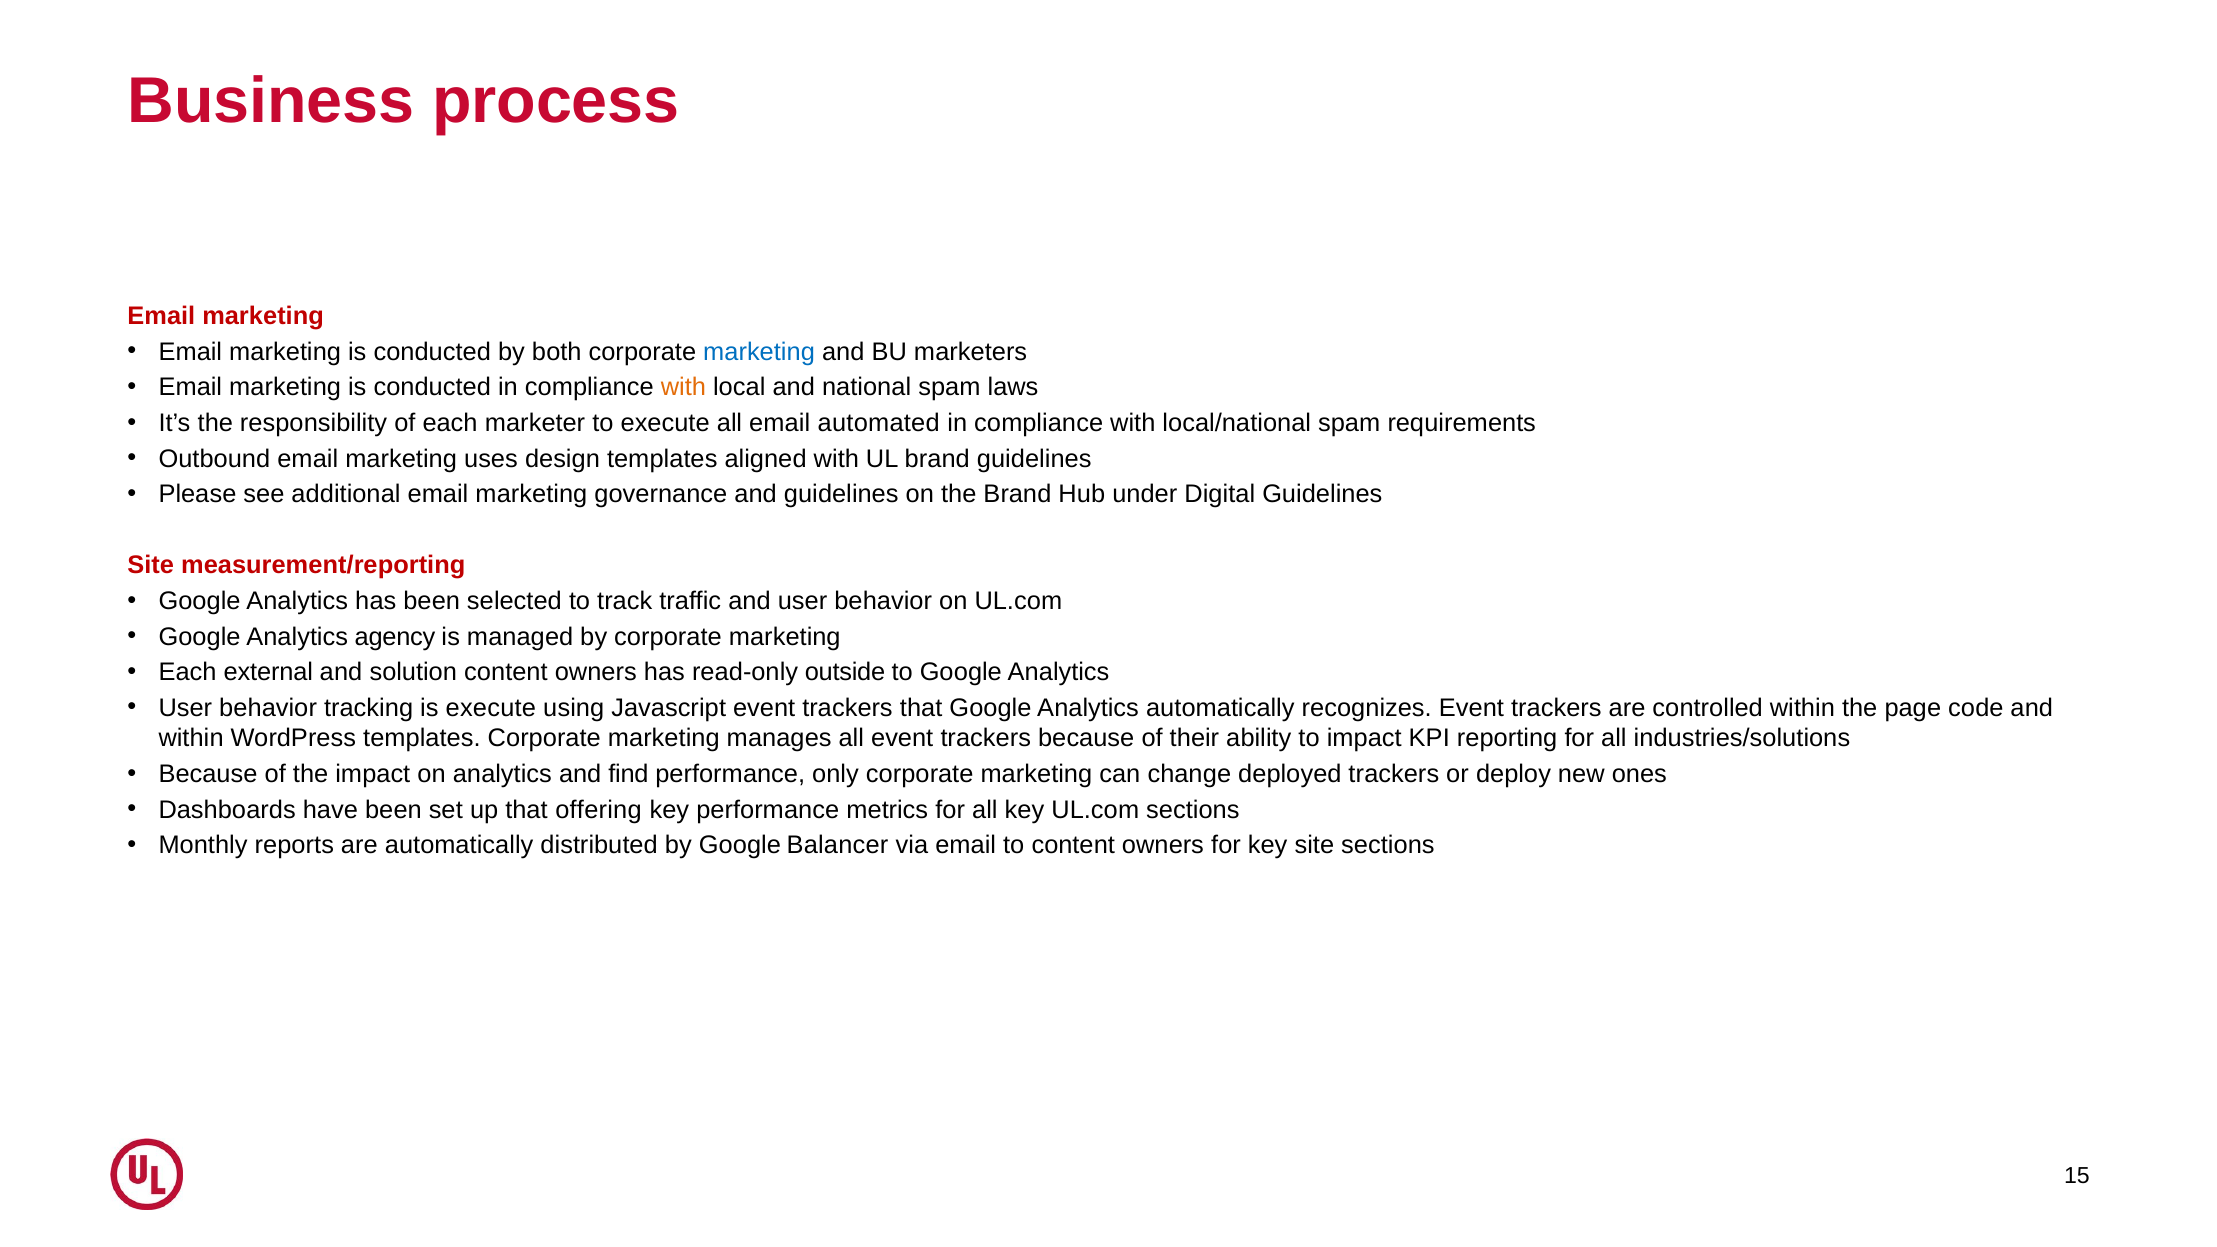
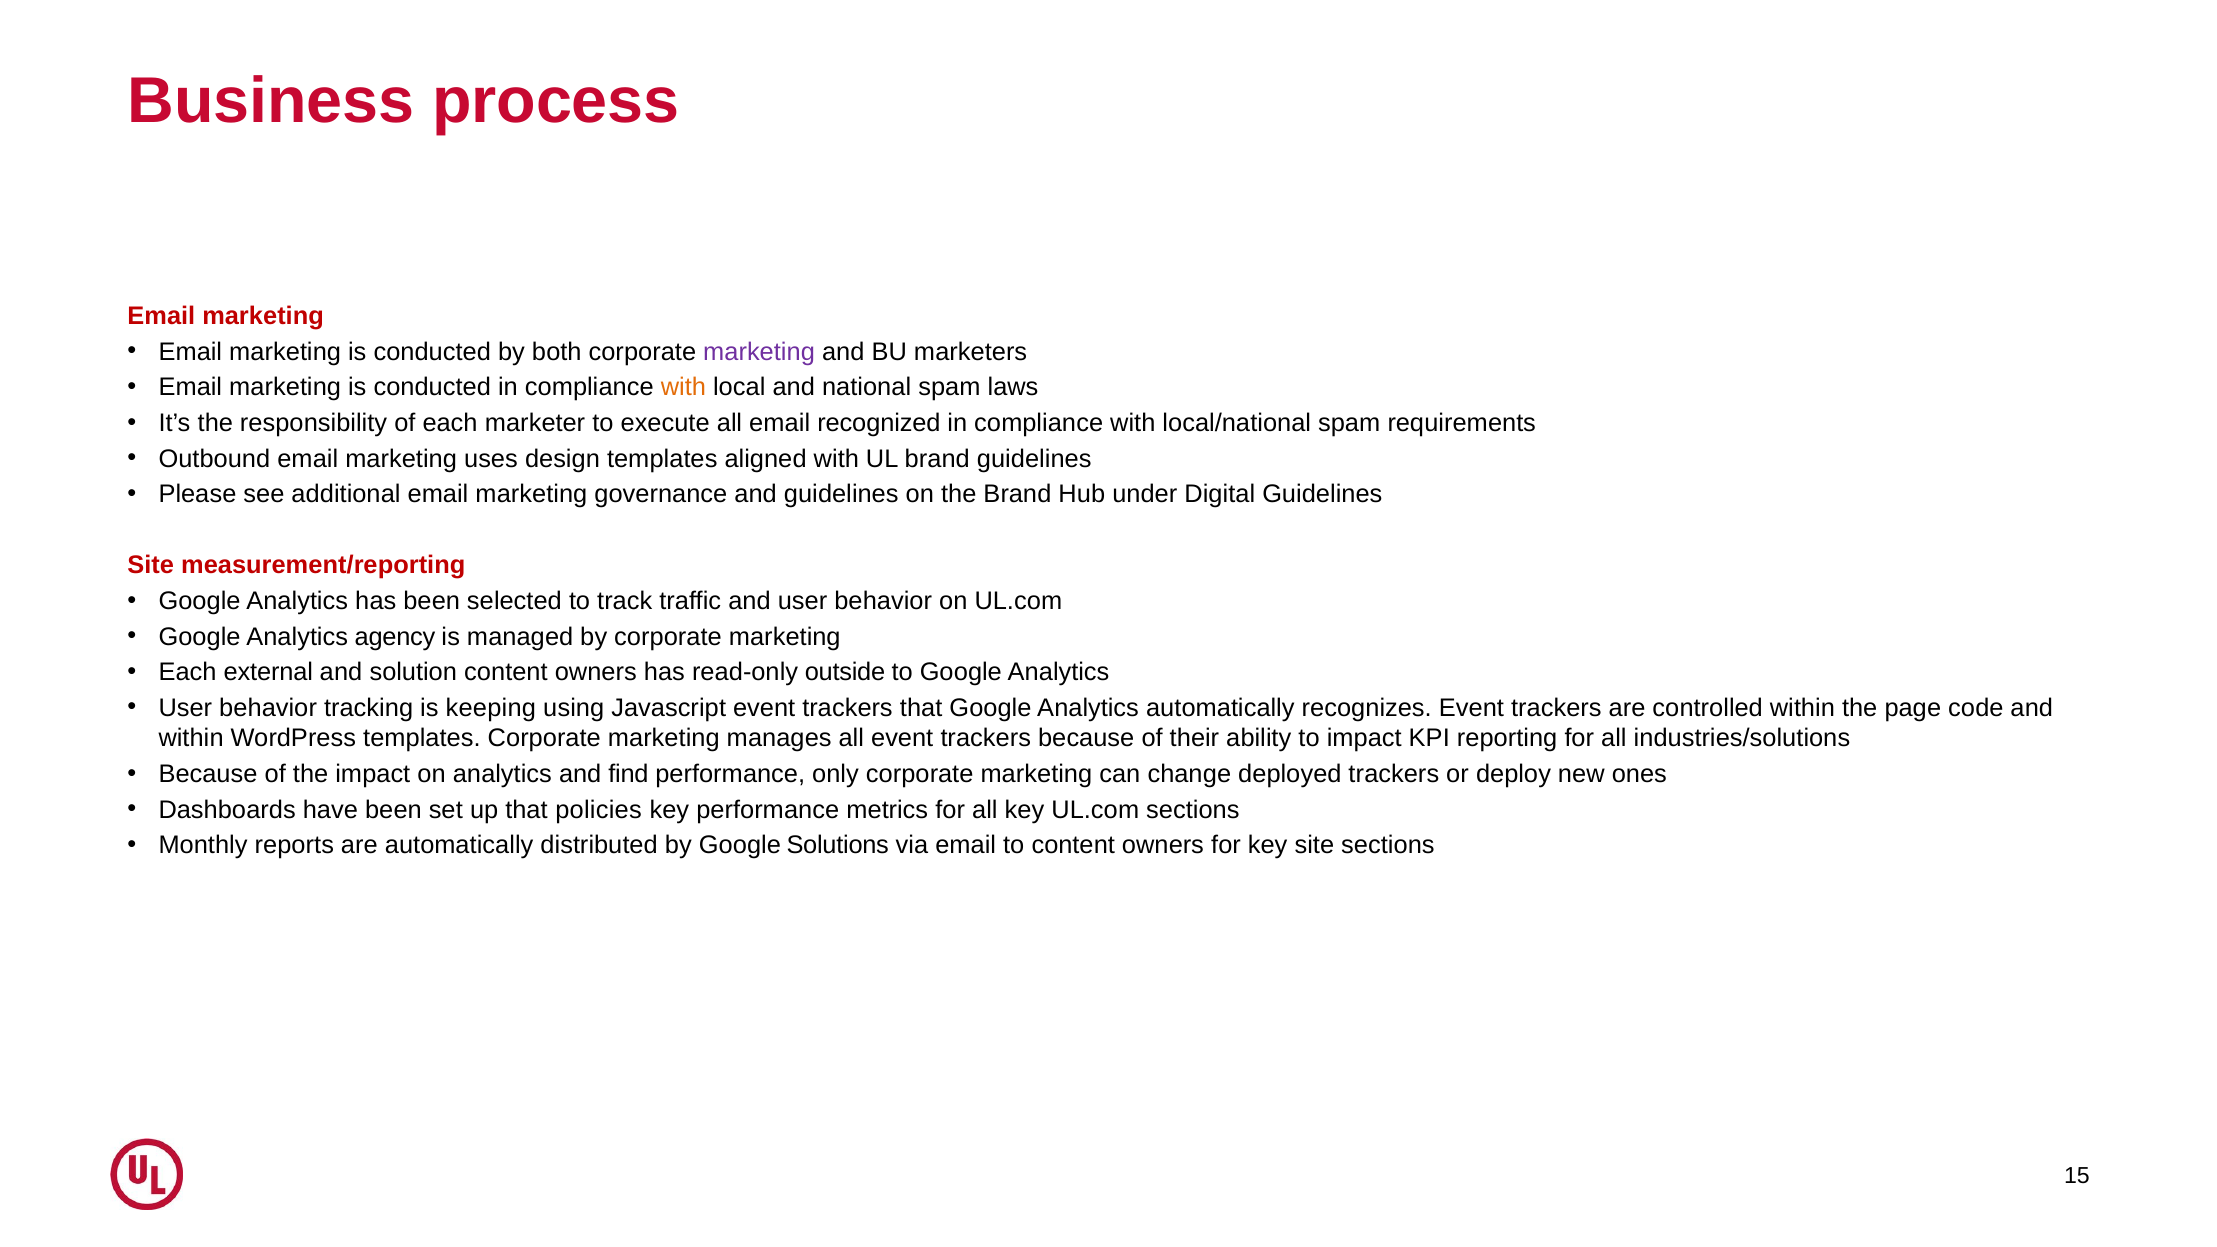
marketing colour: blue -> purple (759, 352)
automated: automated -> recognized (879, 423)
is execute: execute -> keeping (491, 708)
offering: offering -> policies (599, 810)
Balancer: Balancer -> Solutions (838, 845)
